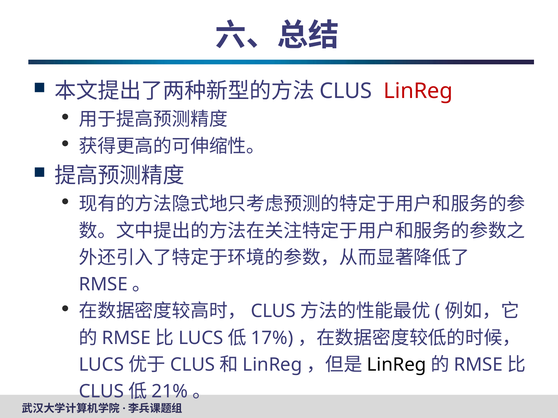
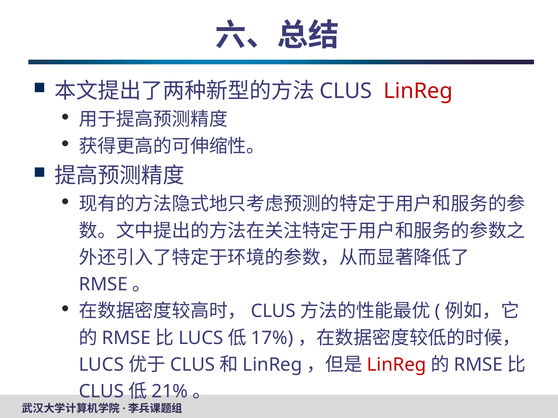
LinReg colour: black -> red (397, 365)
